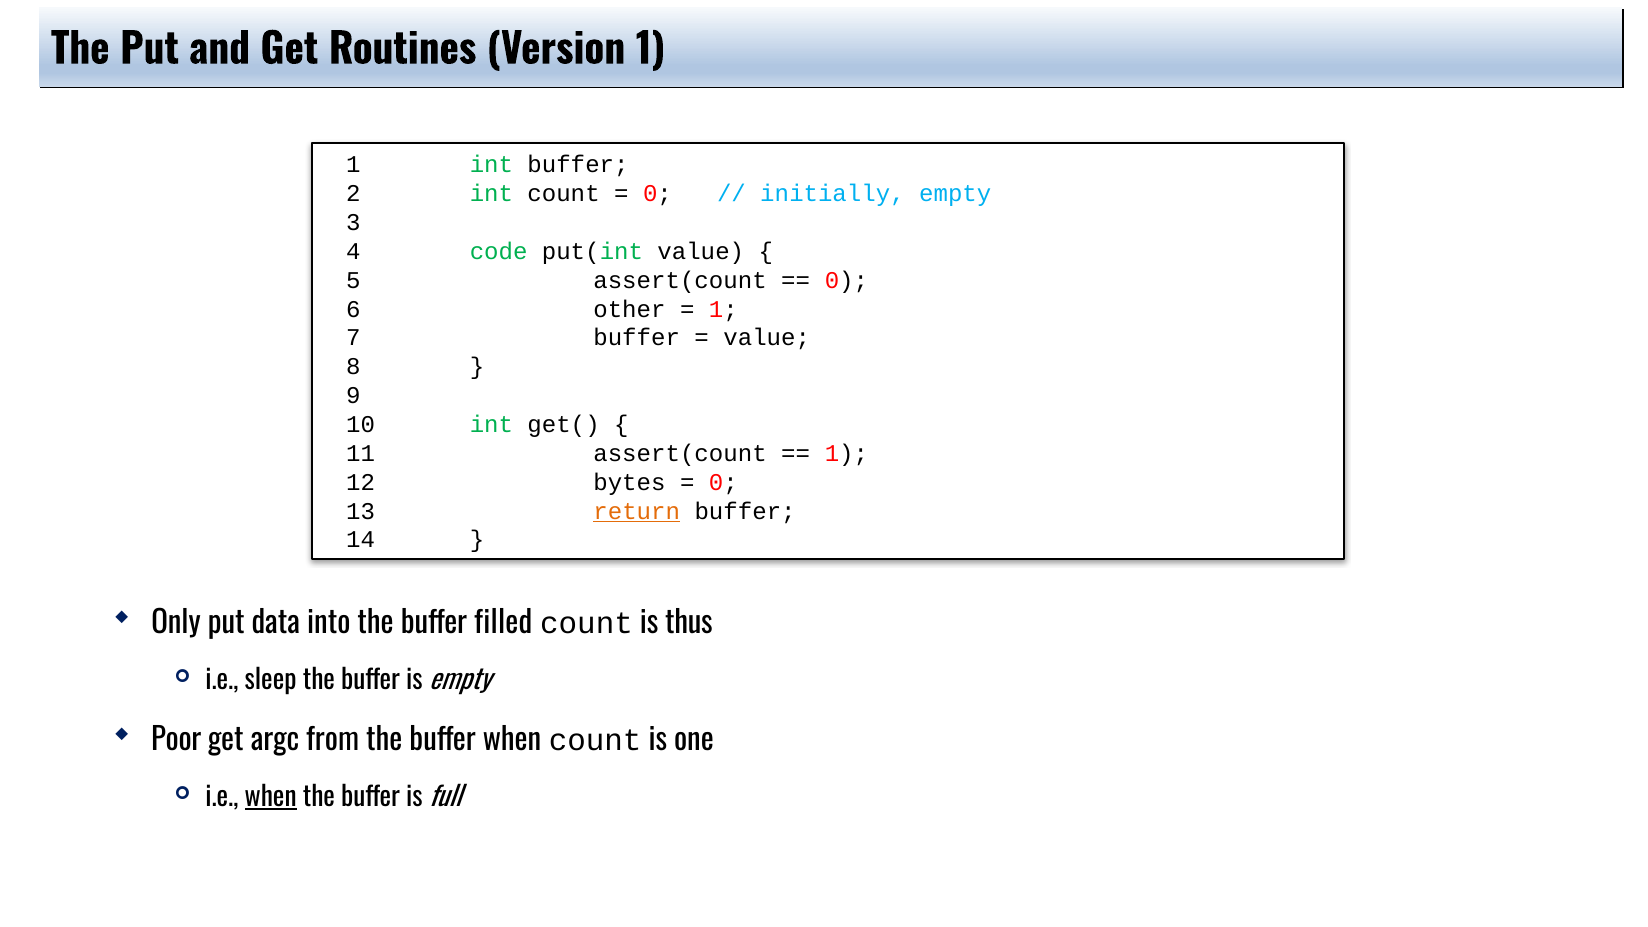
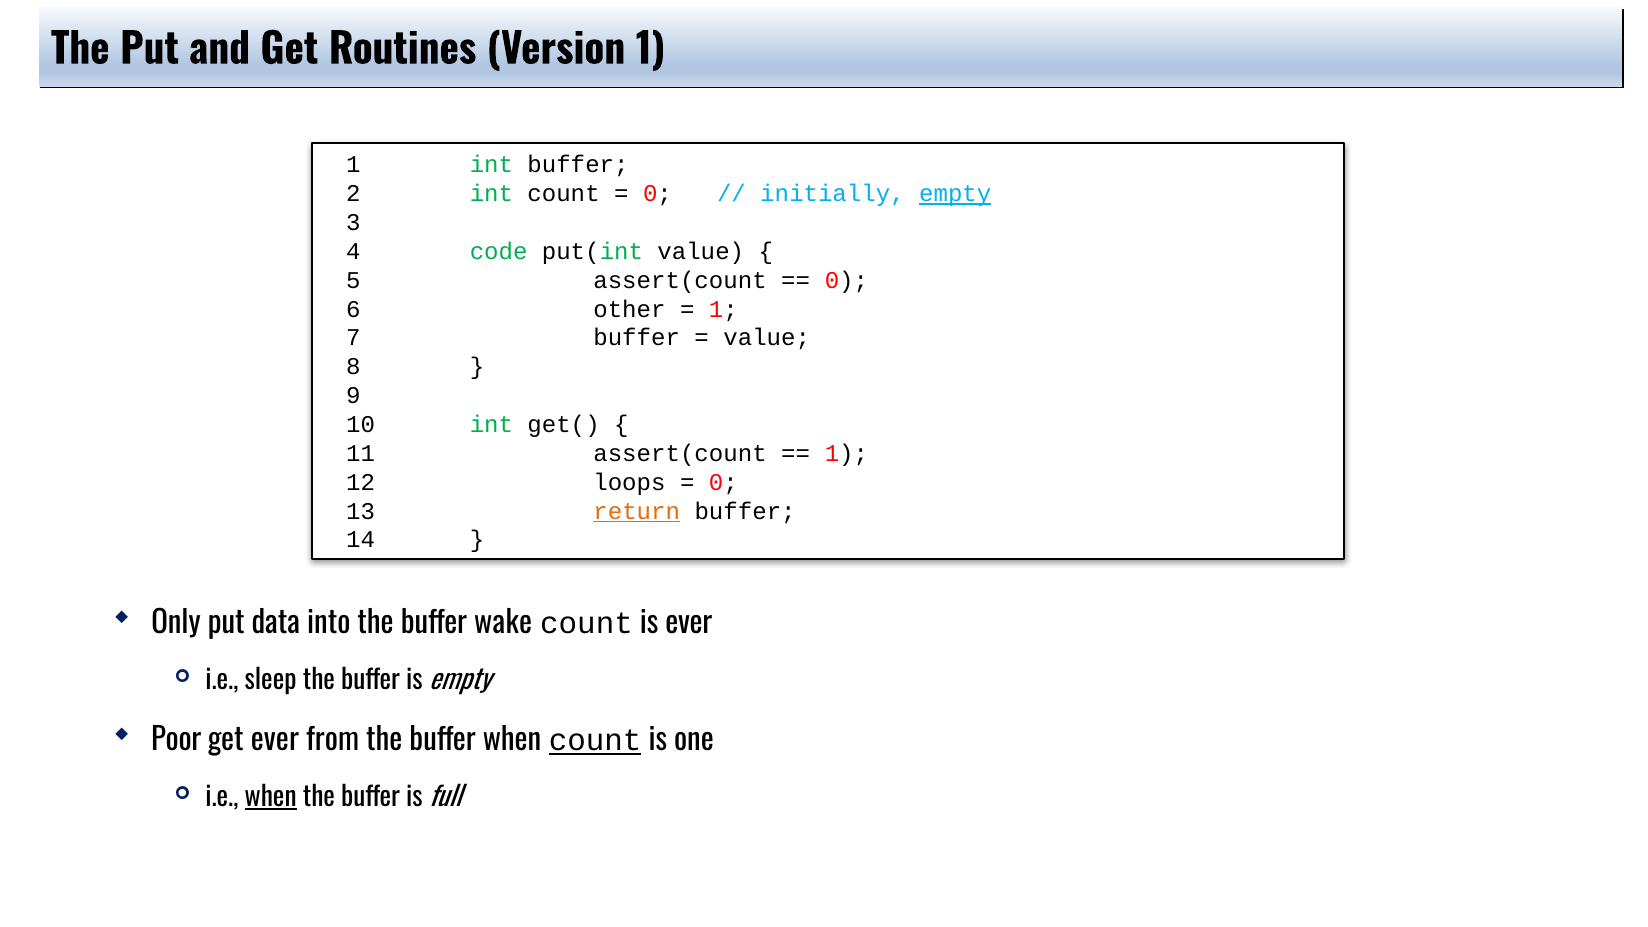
empty underline: none -> present (955, 194)
bytes: bytes -> loops (629, 482)
filled: filled -> wake (503, 624)
is thus: thus -> ever (689, 624)
get argc: argc -> ever (275, 740)
count underline: none -> present (595, 740)
